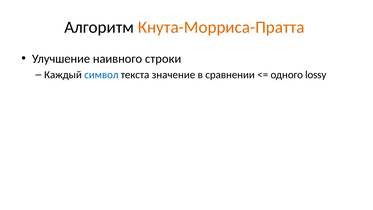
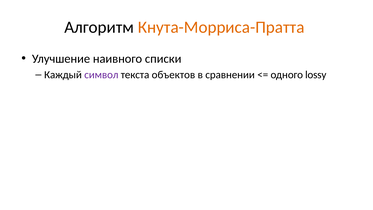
строки: строки -> списки (163, 59)
символ colour: blue -> purple (101, 75)
значение: значение -> объектов (173, 75)
